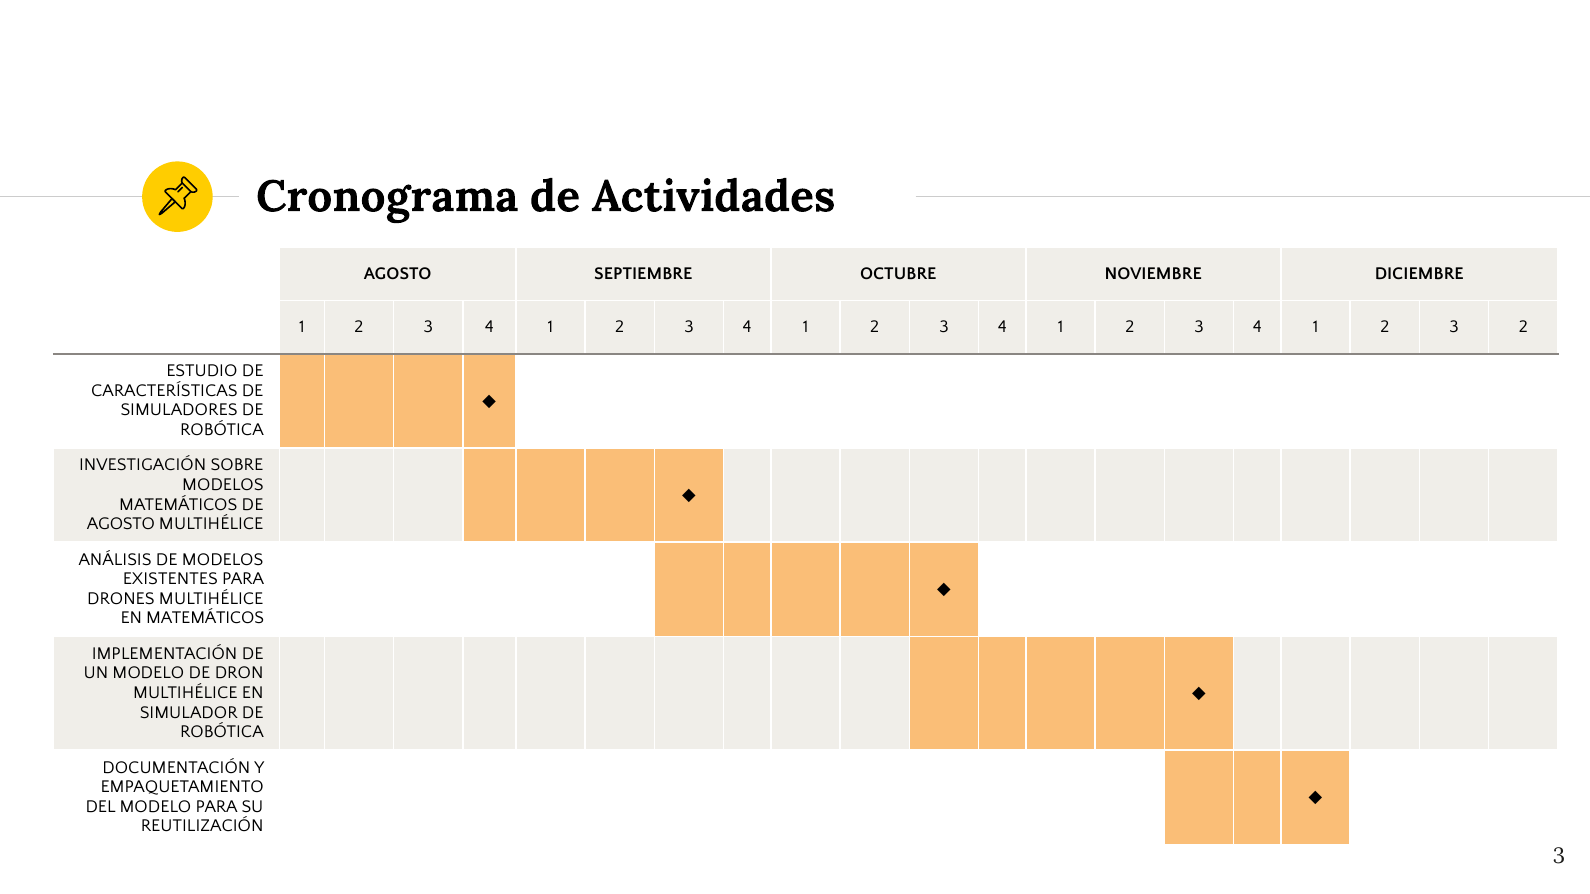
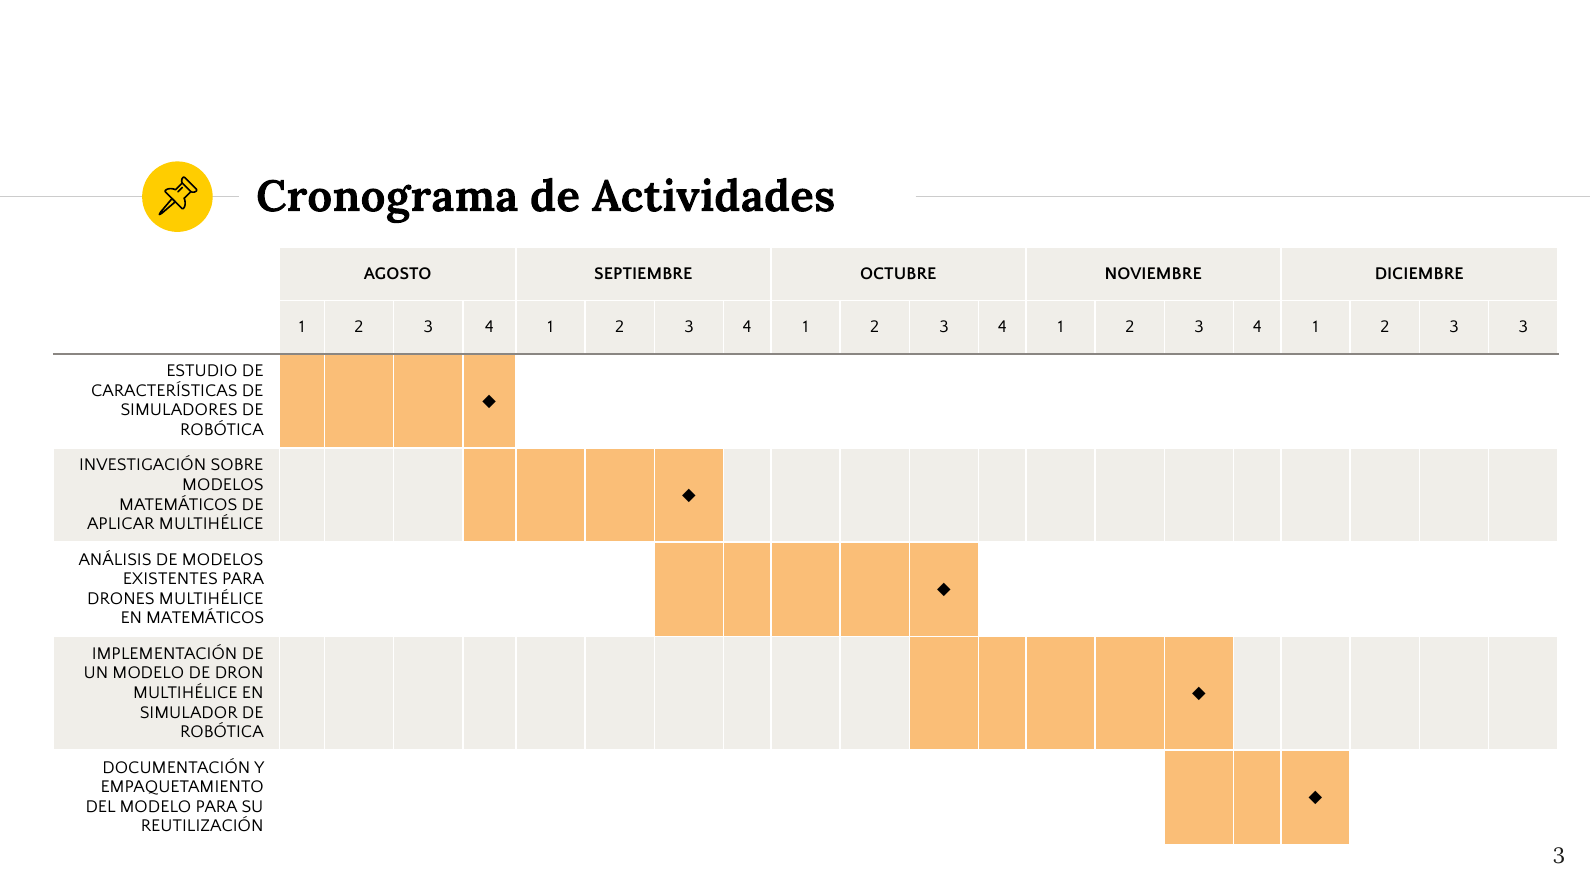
3 2: 2 -> 3 (1523, 327)
AGOSTO: AGOSTO -> APLICAR (121, 524)
